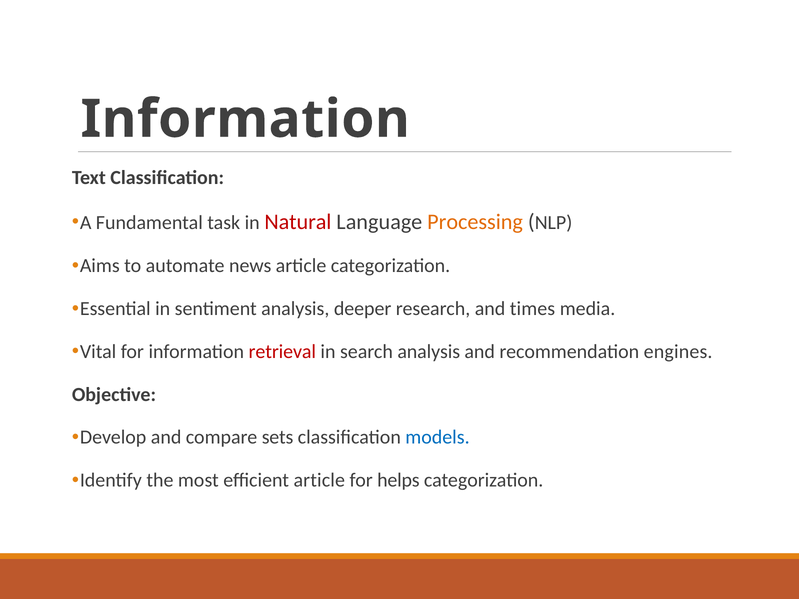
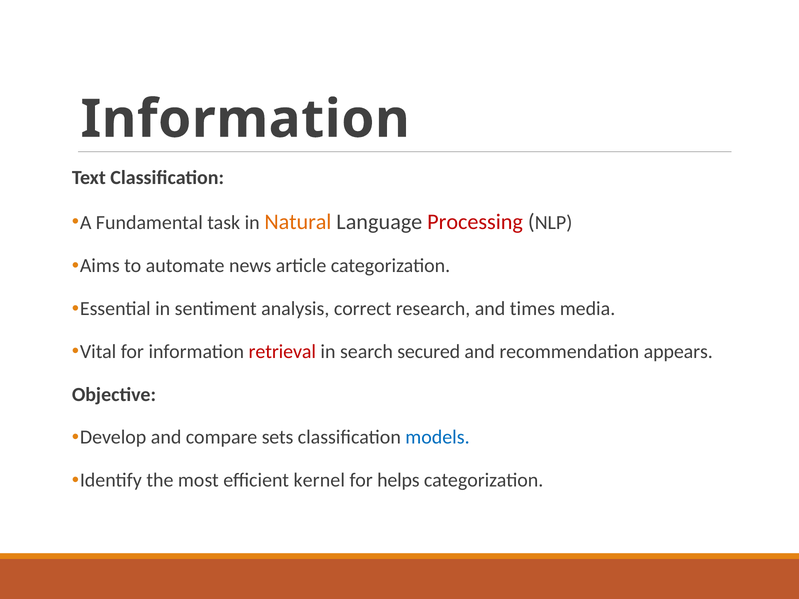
Natural colour: red -> orange (298, 222)
Processing colour: orange -> red (475, 222)
deeper: deeper -> correct (363, 309)
search analysis: analysis -> secured (429, 352)
engines: engines -> appears (678, 352)
efficient article: article -> kernel (319, 480)
